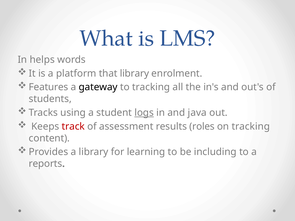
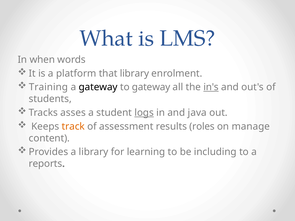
helps: helps -> when (42, 60)
Features: Features -> Training (48, 87)
to tracking: tracking -> gateway (151, 87)
in's underline: none -> present (211, 87)
using: using -> asses (73, 113)
track colour: red -> orange (73, 127)
on tracking: tracking -> manage (251, 127)
